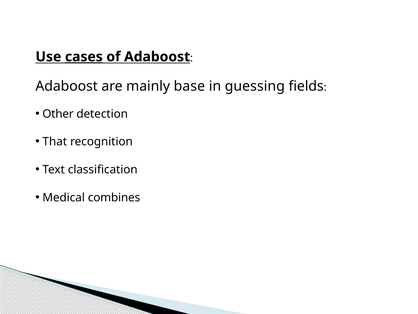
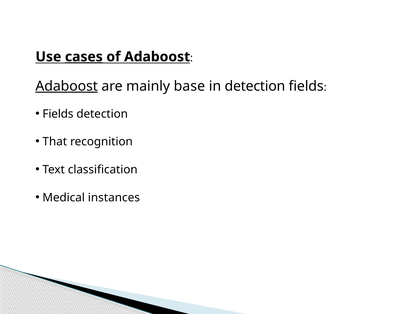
Adaboost underline: none -> present (67, 86)
in guessing: guessing -> detection (255, 86)
Other: Other -> Fields (58, 114)
combines: combines -> instances (114, 197)
